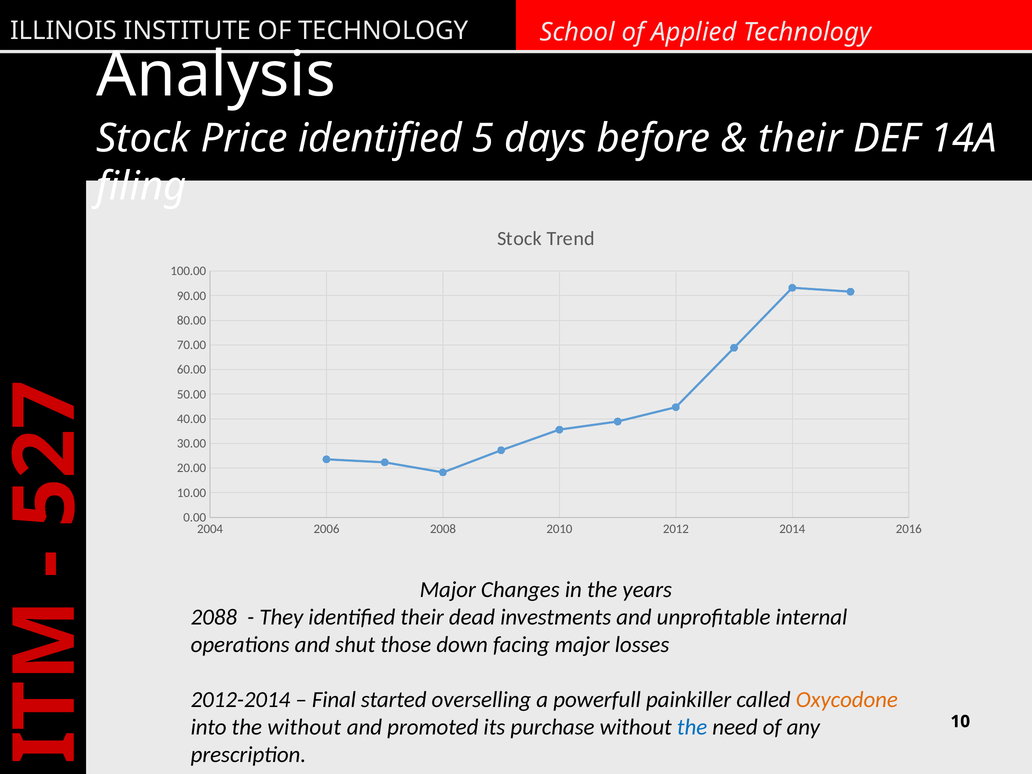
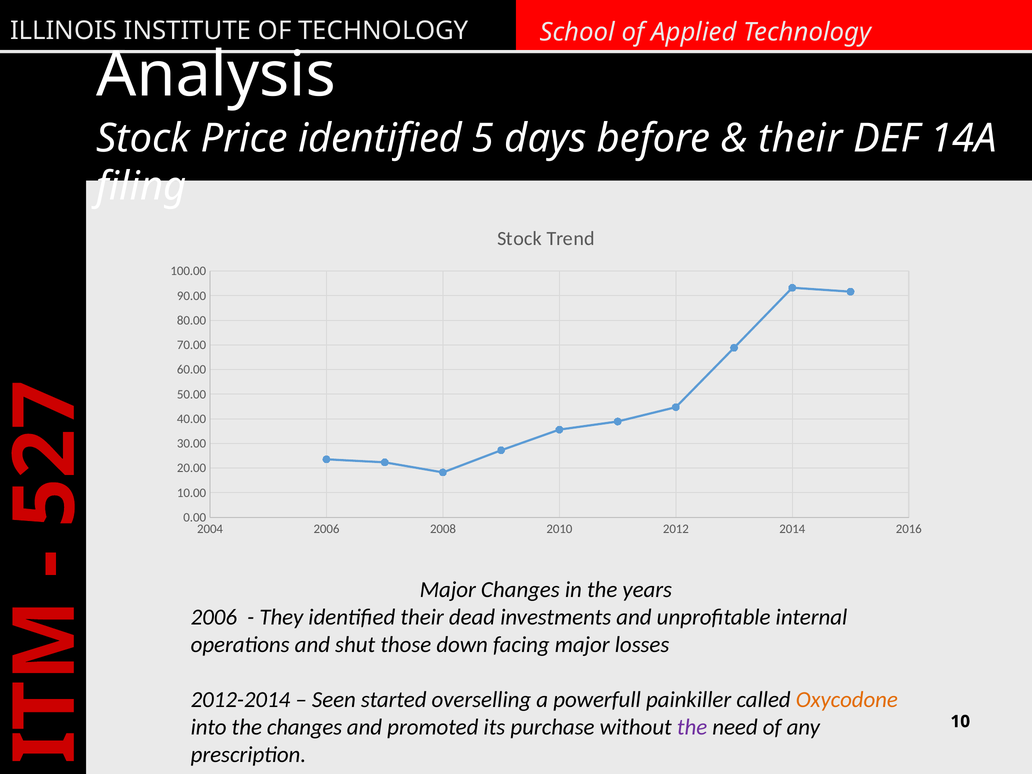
2088: 2088 -> 2006 (214, 617)
Final: Final -> Seen (334, 700)
the without: without -> changes (305, 727)
the colour: blue -> purple (692, 727)
